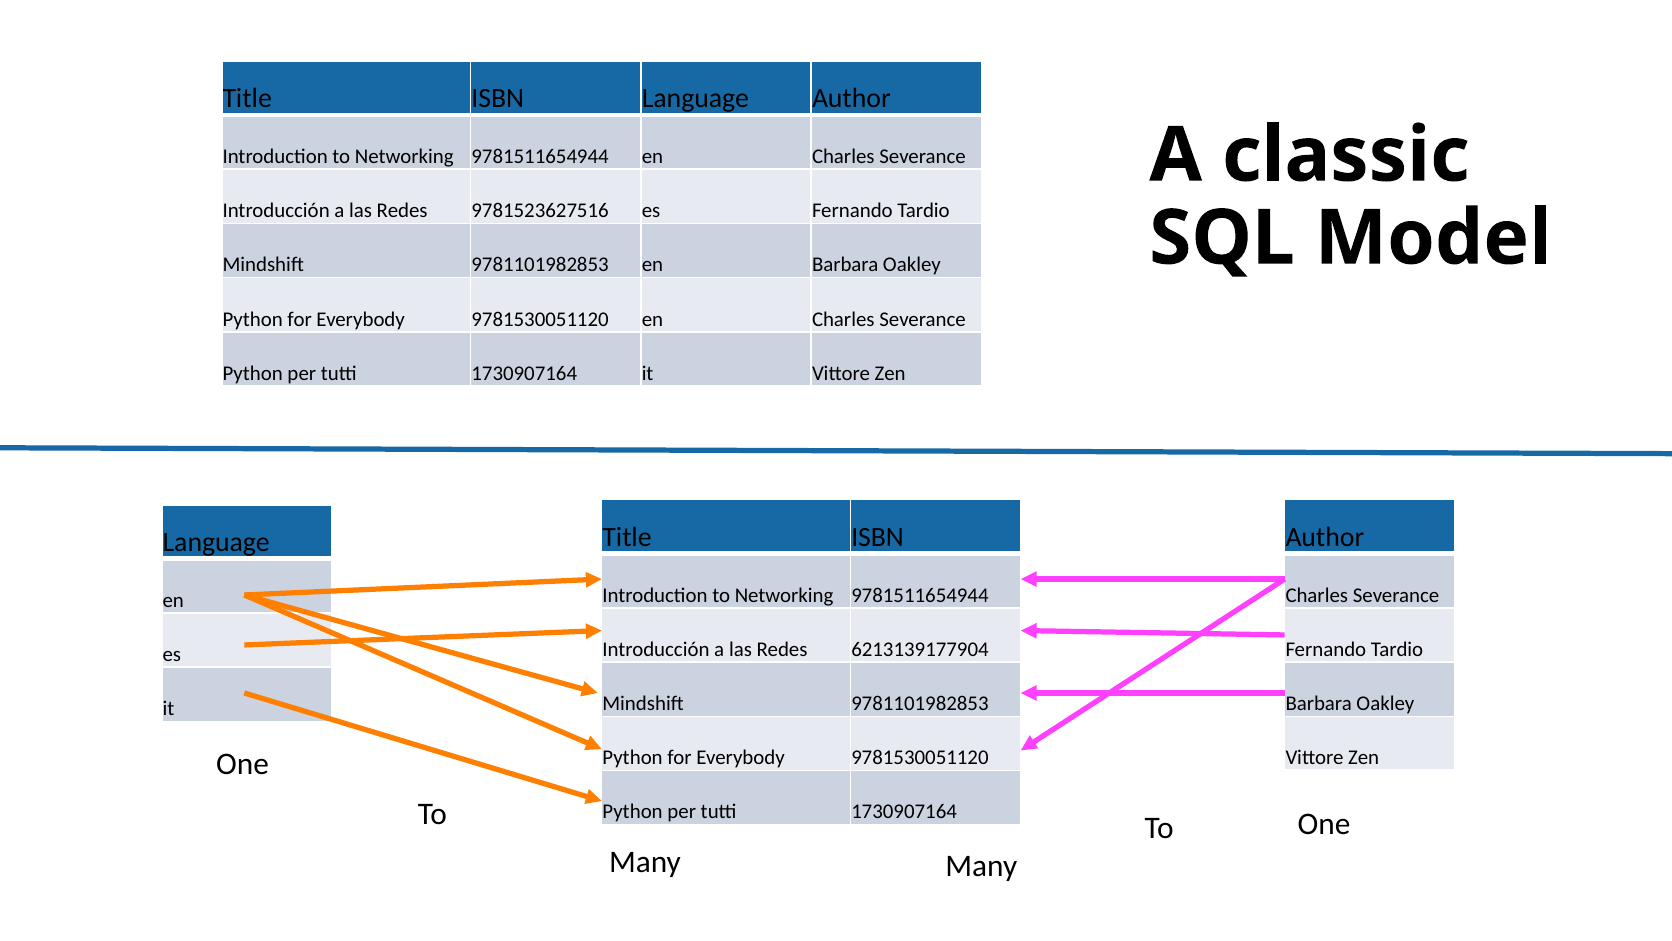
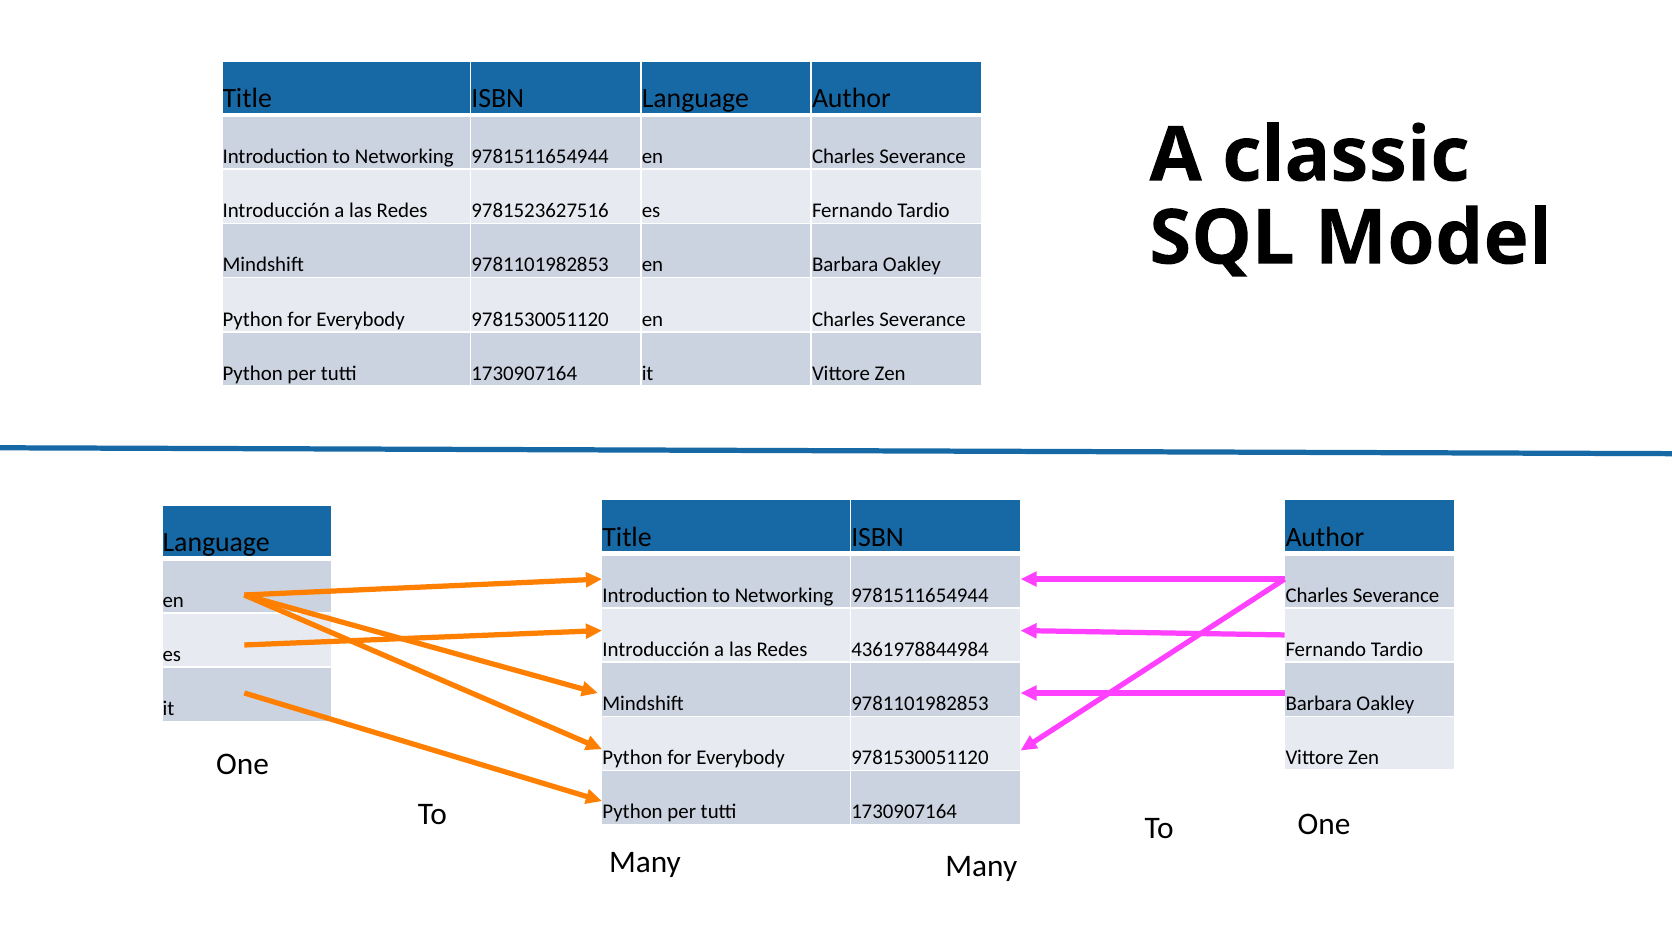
6213139177904: 6213139177904 -> 4361978844984 (920, 649)
